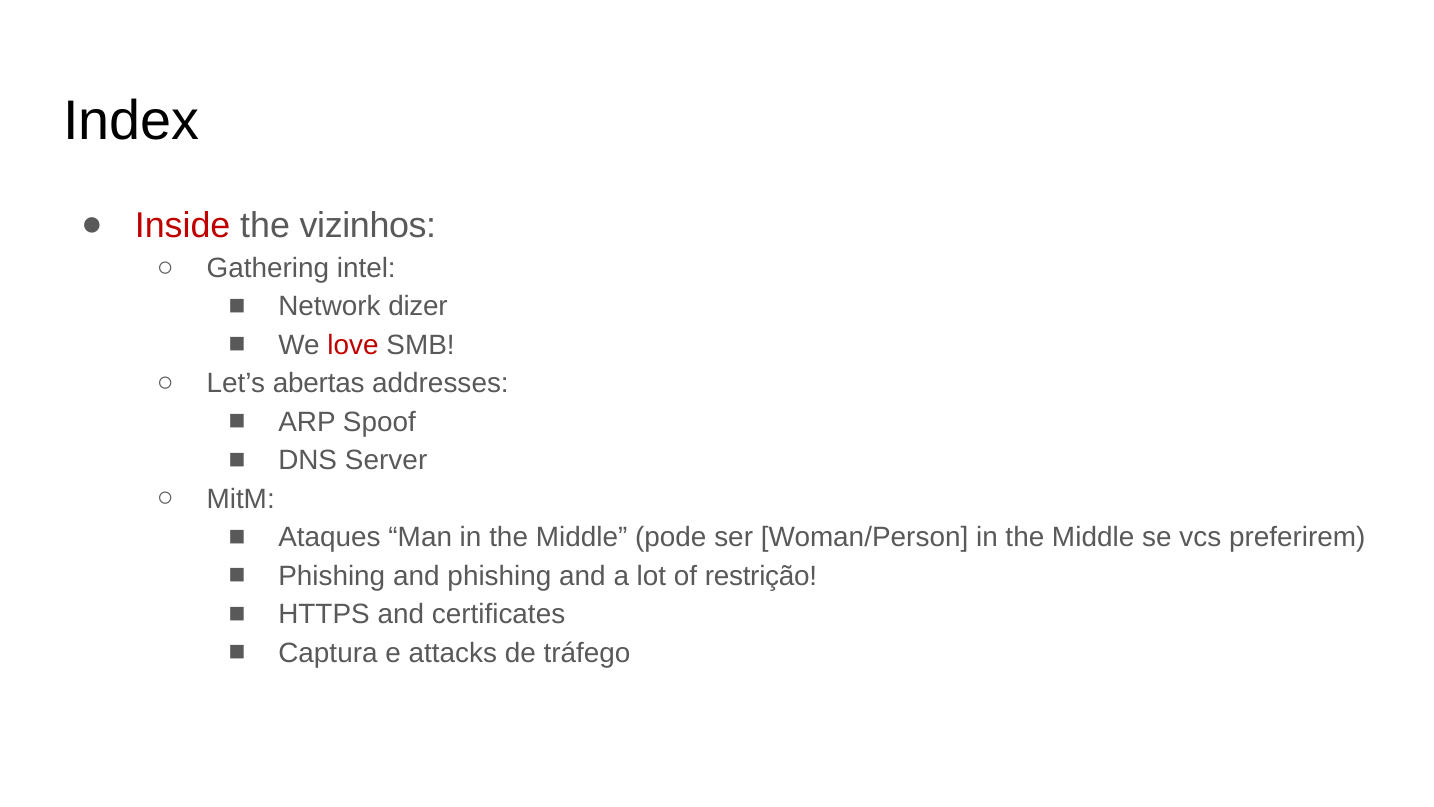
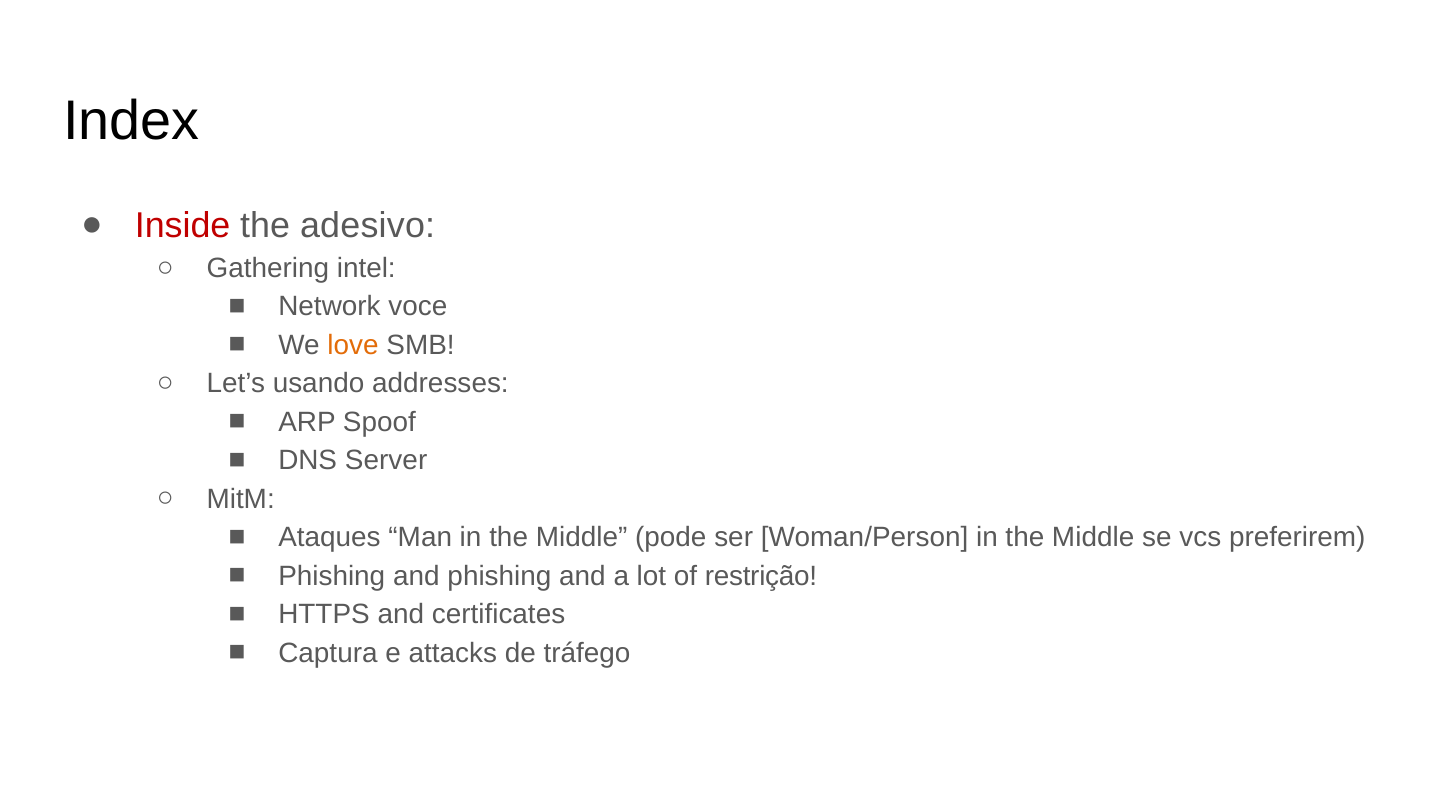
vizinhos: vizinhos -> adesivo (368, 226)
dizer: dizer -> voce (418, 307)
love colour: red -> orange (353, 345)
abertas: abertas -> usando (319, 384)
